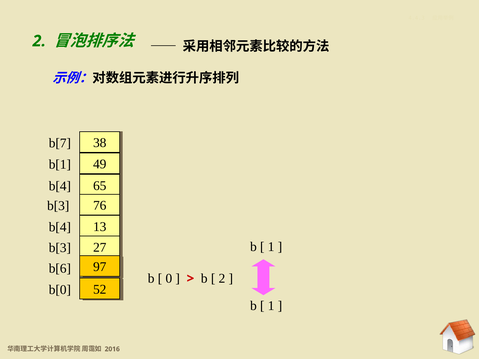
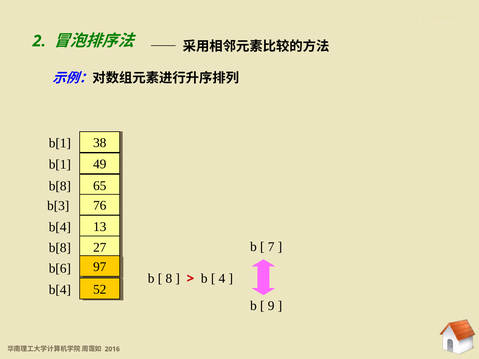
b[7: b[7 -> b[1 (60, 143)
b[4: b[4 -> b[8 (60, 186)
1: 1 -> 7 (271, 247)
b[3: b[3 -> b[8 (60, 248)
0: 0 -> 8 (169, 279)
2: 2 -> 4 (222, 279)
b[0: b[0 -> b[4 (60, 290)
1: 1 -> 9 (271, 306)
